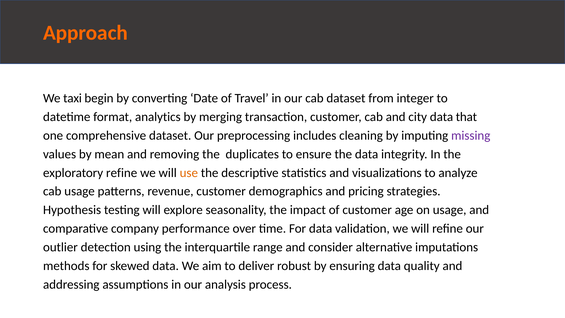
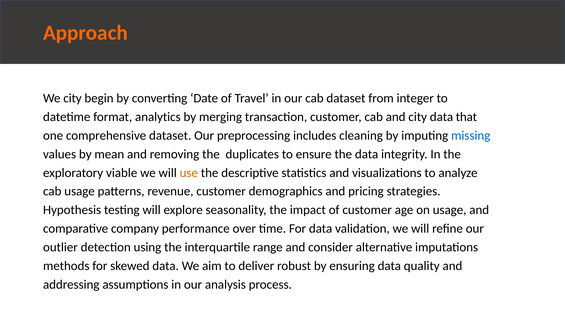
We taxi: taxi -> city (73, 98)
missing colour: purple -> blue (471, 135)
exploratory refine: refine -> viable (122, 173)
